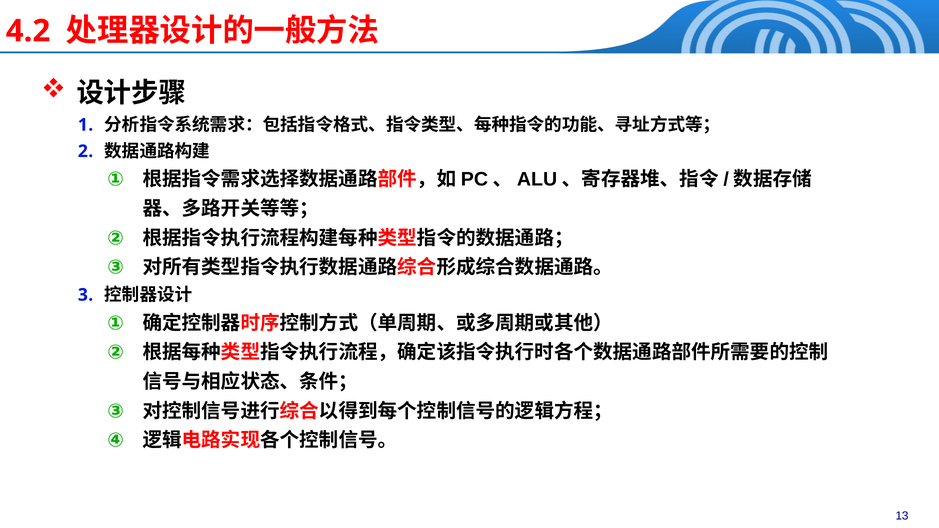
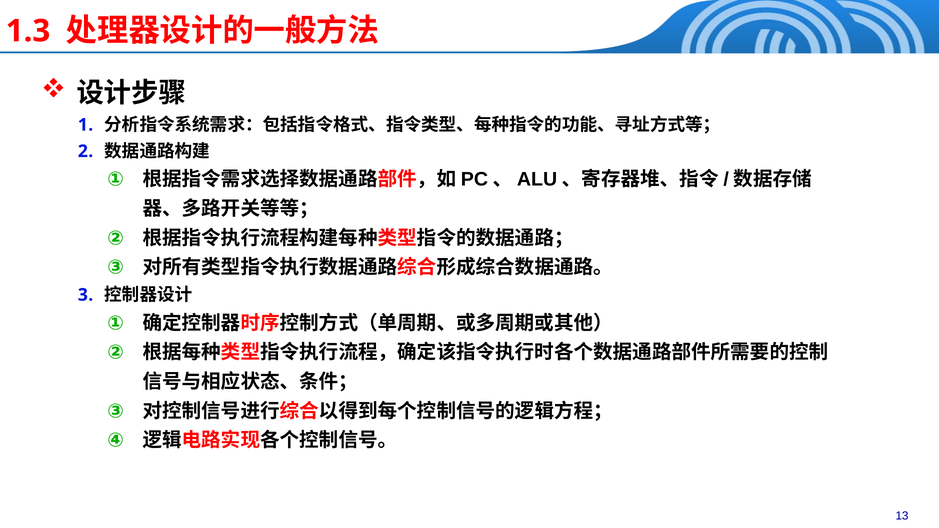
4.2: 4.2 -> 1.3 (28, 31)
